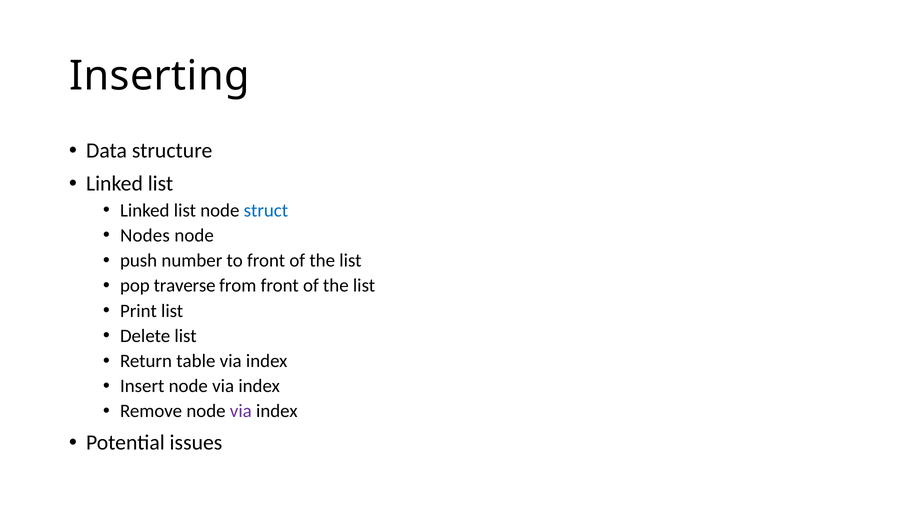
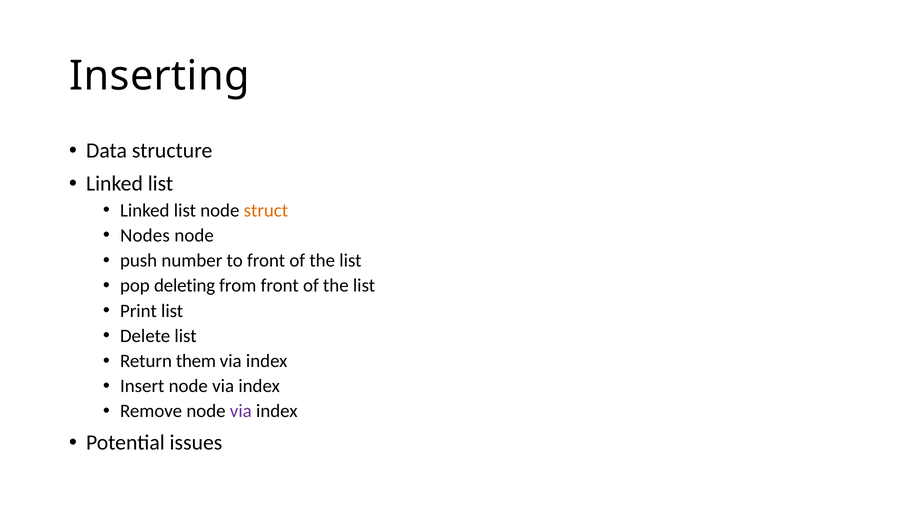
struct colour: blue -> orange (266, 210)
traverse: traverse -> deleting (185, 285)
table: table -> them (196, 361)
